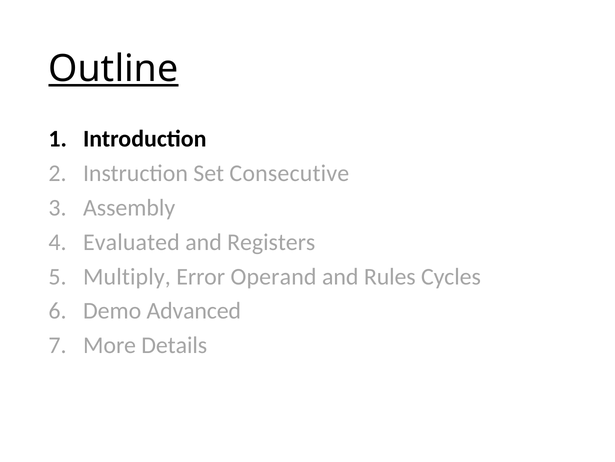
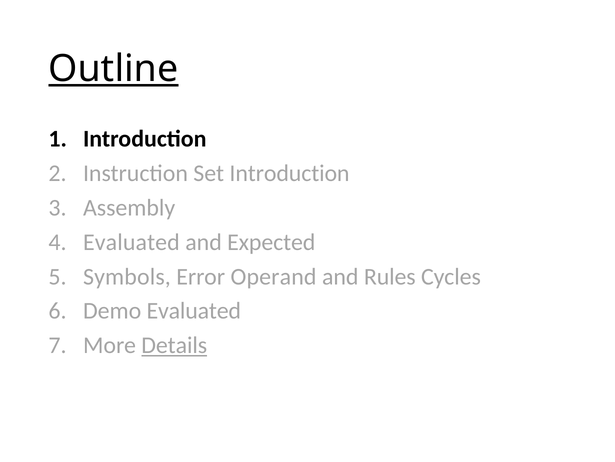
Set Consecutive: Consecutive -> Introduction (290, 173)
Registers: Registers -> Expected (271, 242)
Multiply: Multiply -> Symbols (127, 276)
Demo Advanced: Advanced -> Evaluated (194, 311)
Details underline: none -> present (174, 345)
